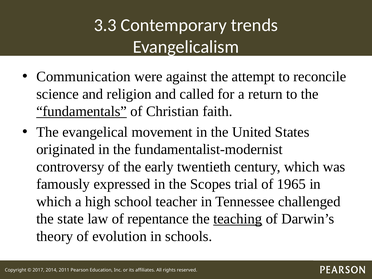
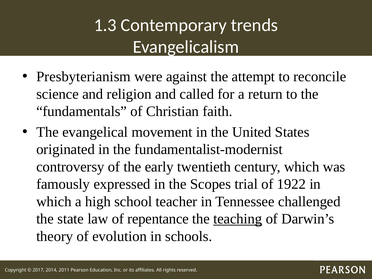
3.3: 3.3 -> 1.3 (105, 25)
Communication: Communication -> Presbyterianism (83, 77)
fundamentals underline: present -> none (82, 111)
1965: 1965 -> 1922 (291, 184)
